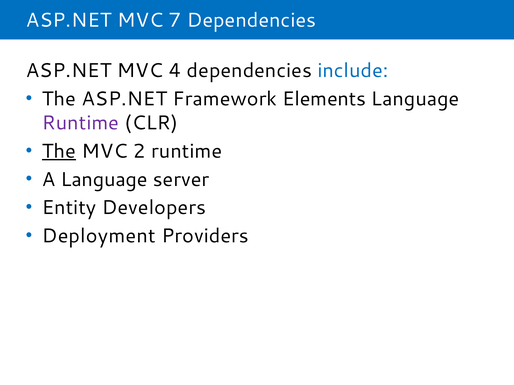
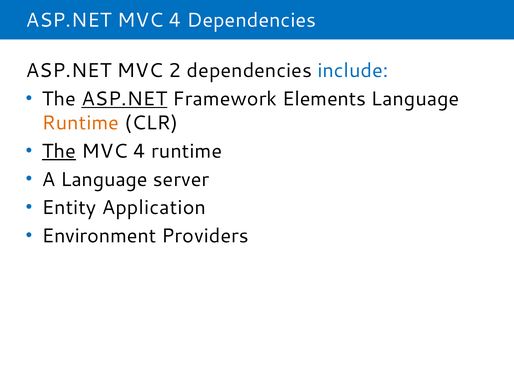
ASP.NET MVC 7: 7 -> 4 (175, 20)
4: 4 -> 2 (175, 71)
ASP.NET underline: none -> present (124, 99)
Runtime colour: purple -> orange (80, 123)
2: 2 -> 4 (139, 151)
Developers: Developers -> Application (154, 208)
Deployment: Deployment -> Environment (99, 236)
